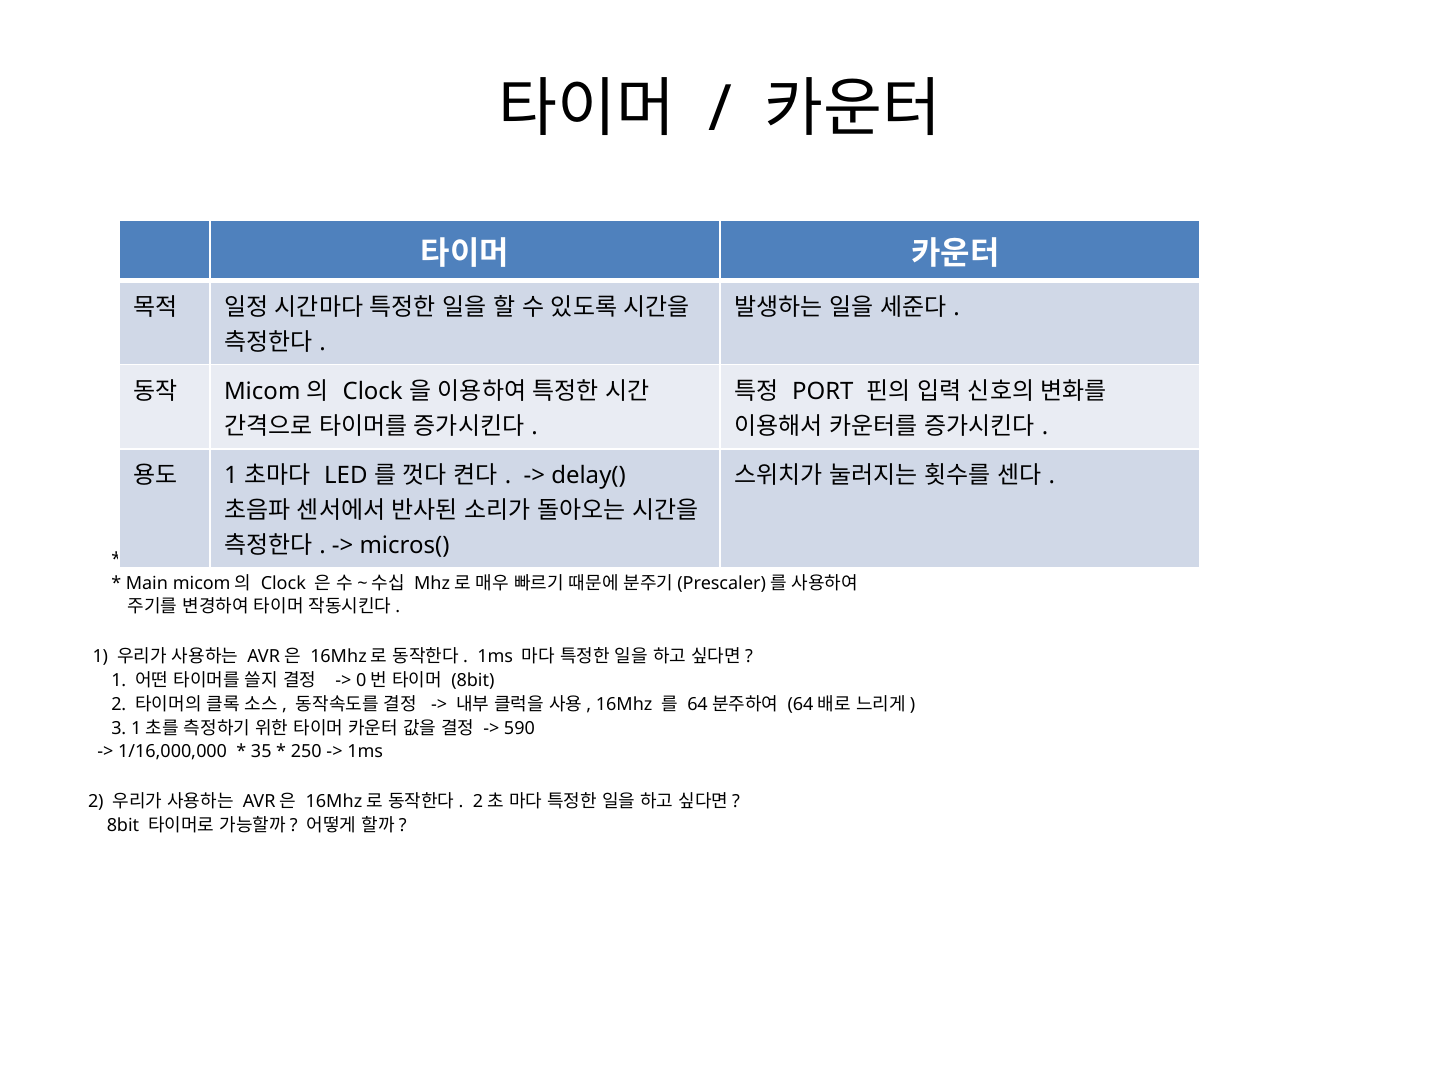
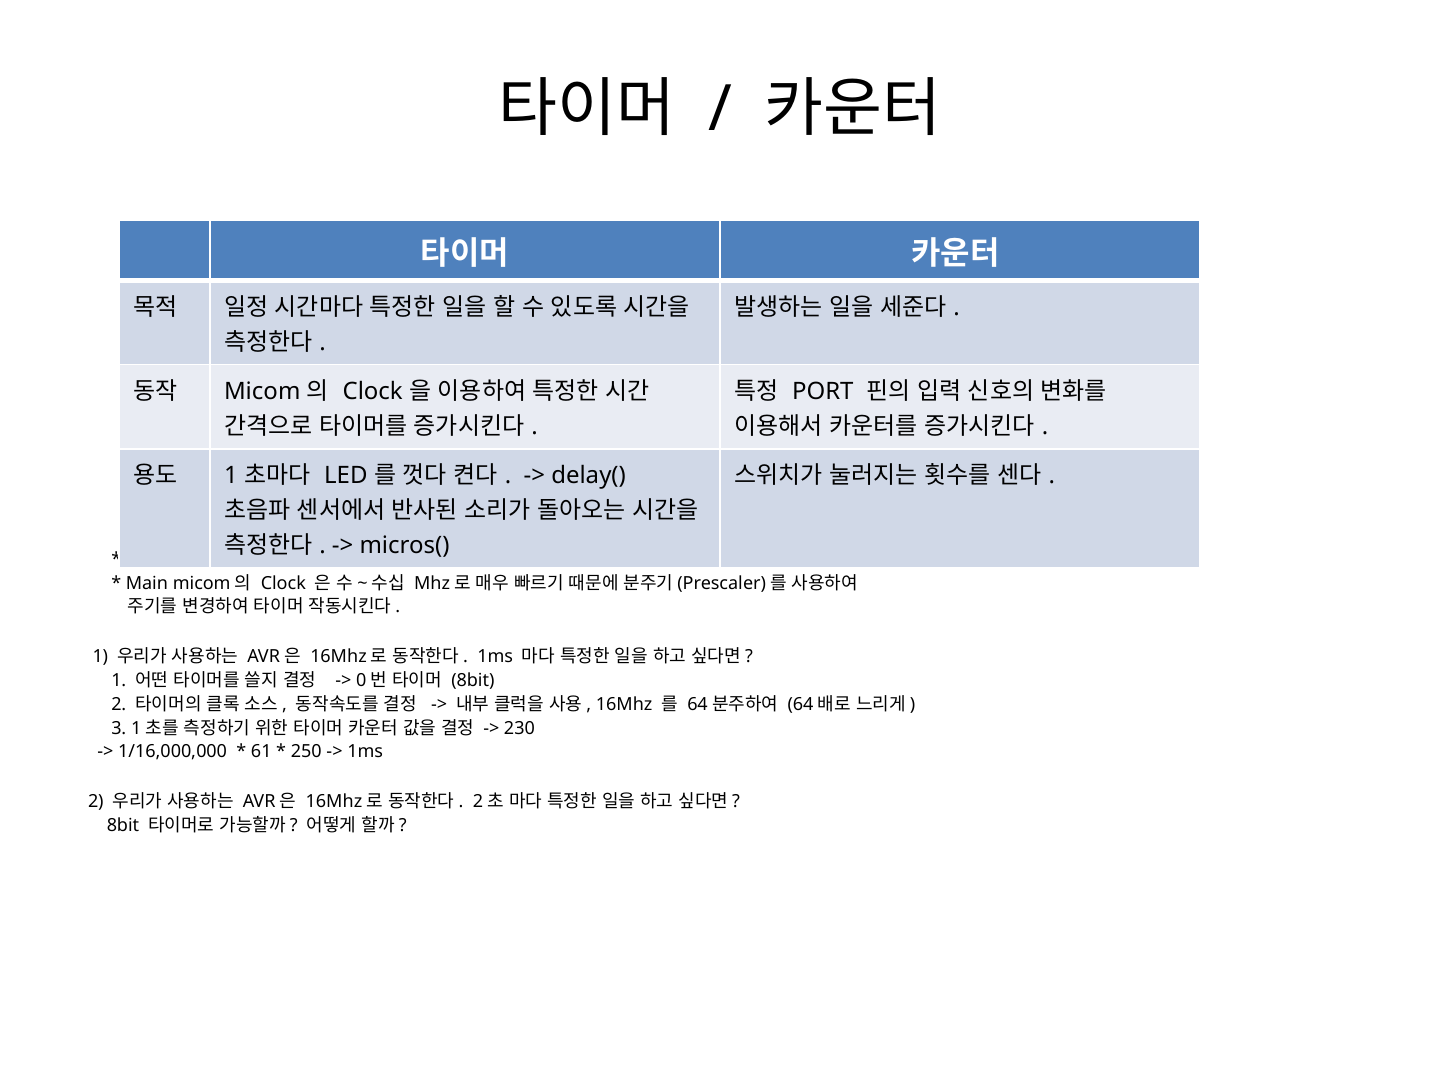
590: 590 -> 230 (519, 728)
35: 35 -> 61 (261, 752)
